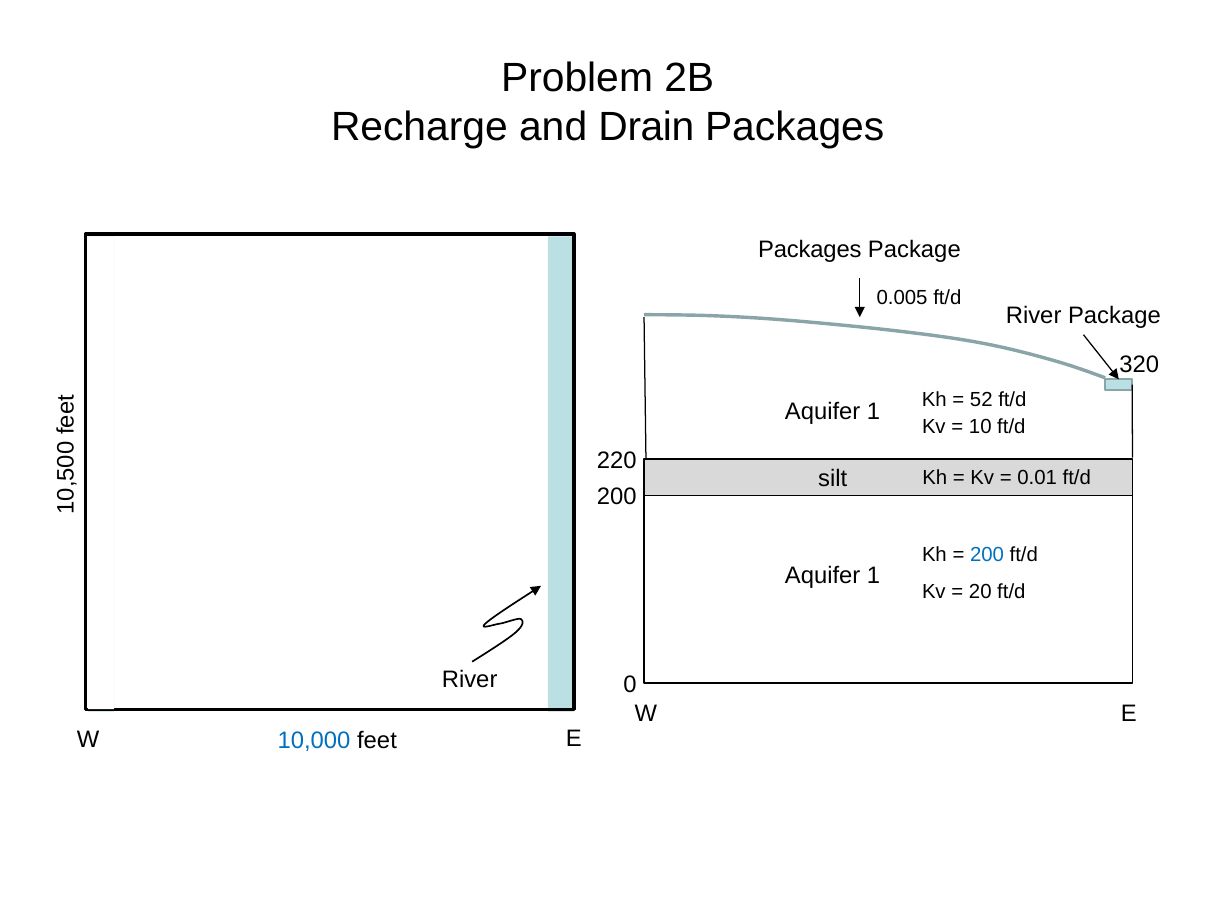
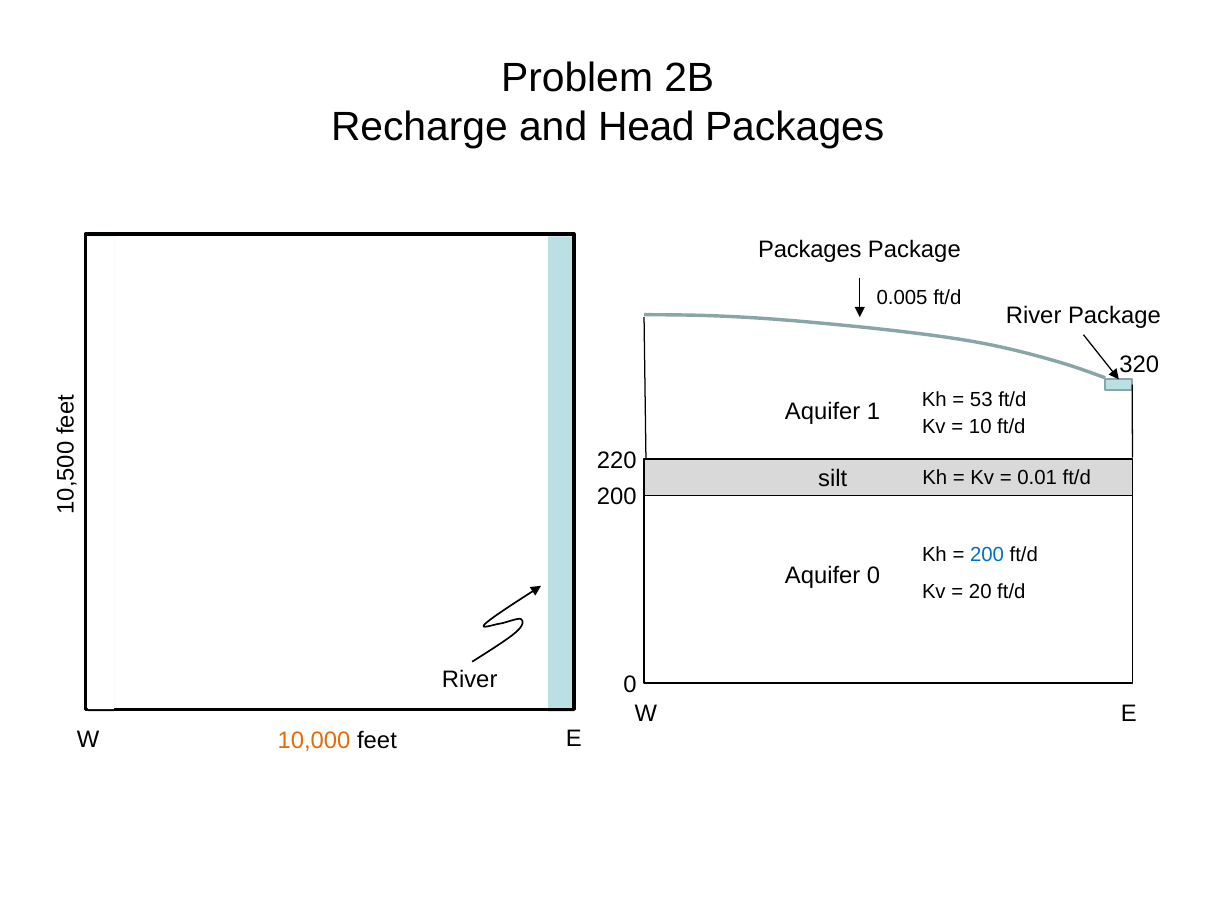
Drain: Drain -> Head (646, 127)
52: 52 -> 53 (981, 399)
1: 1 -> 0 (874, 576)
10,000 colour: blue -> orange (314, 741)
